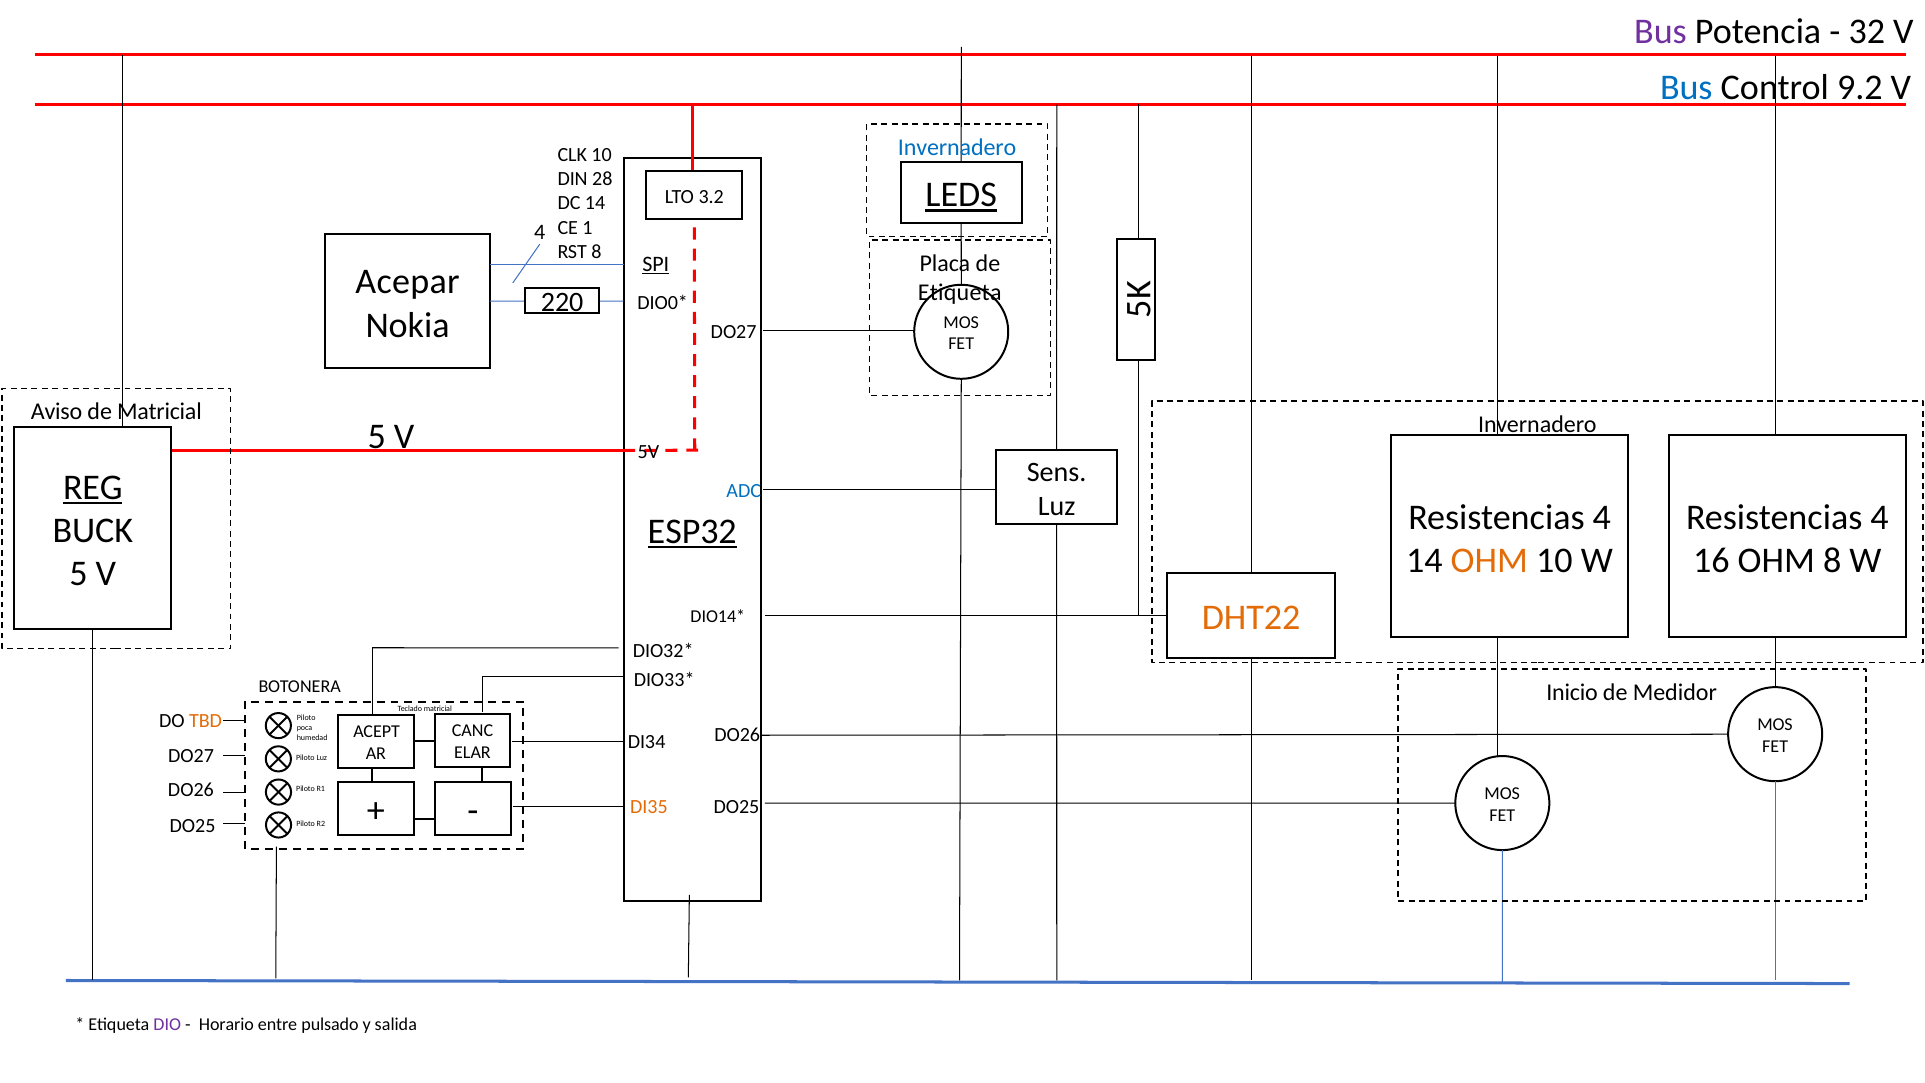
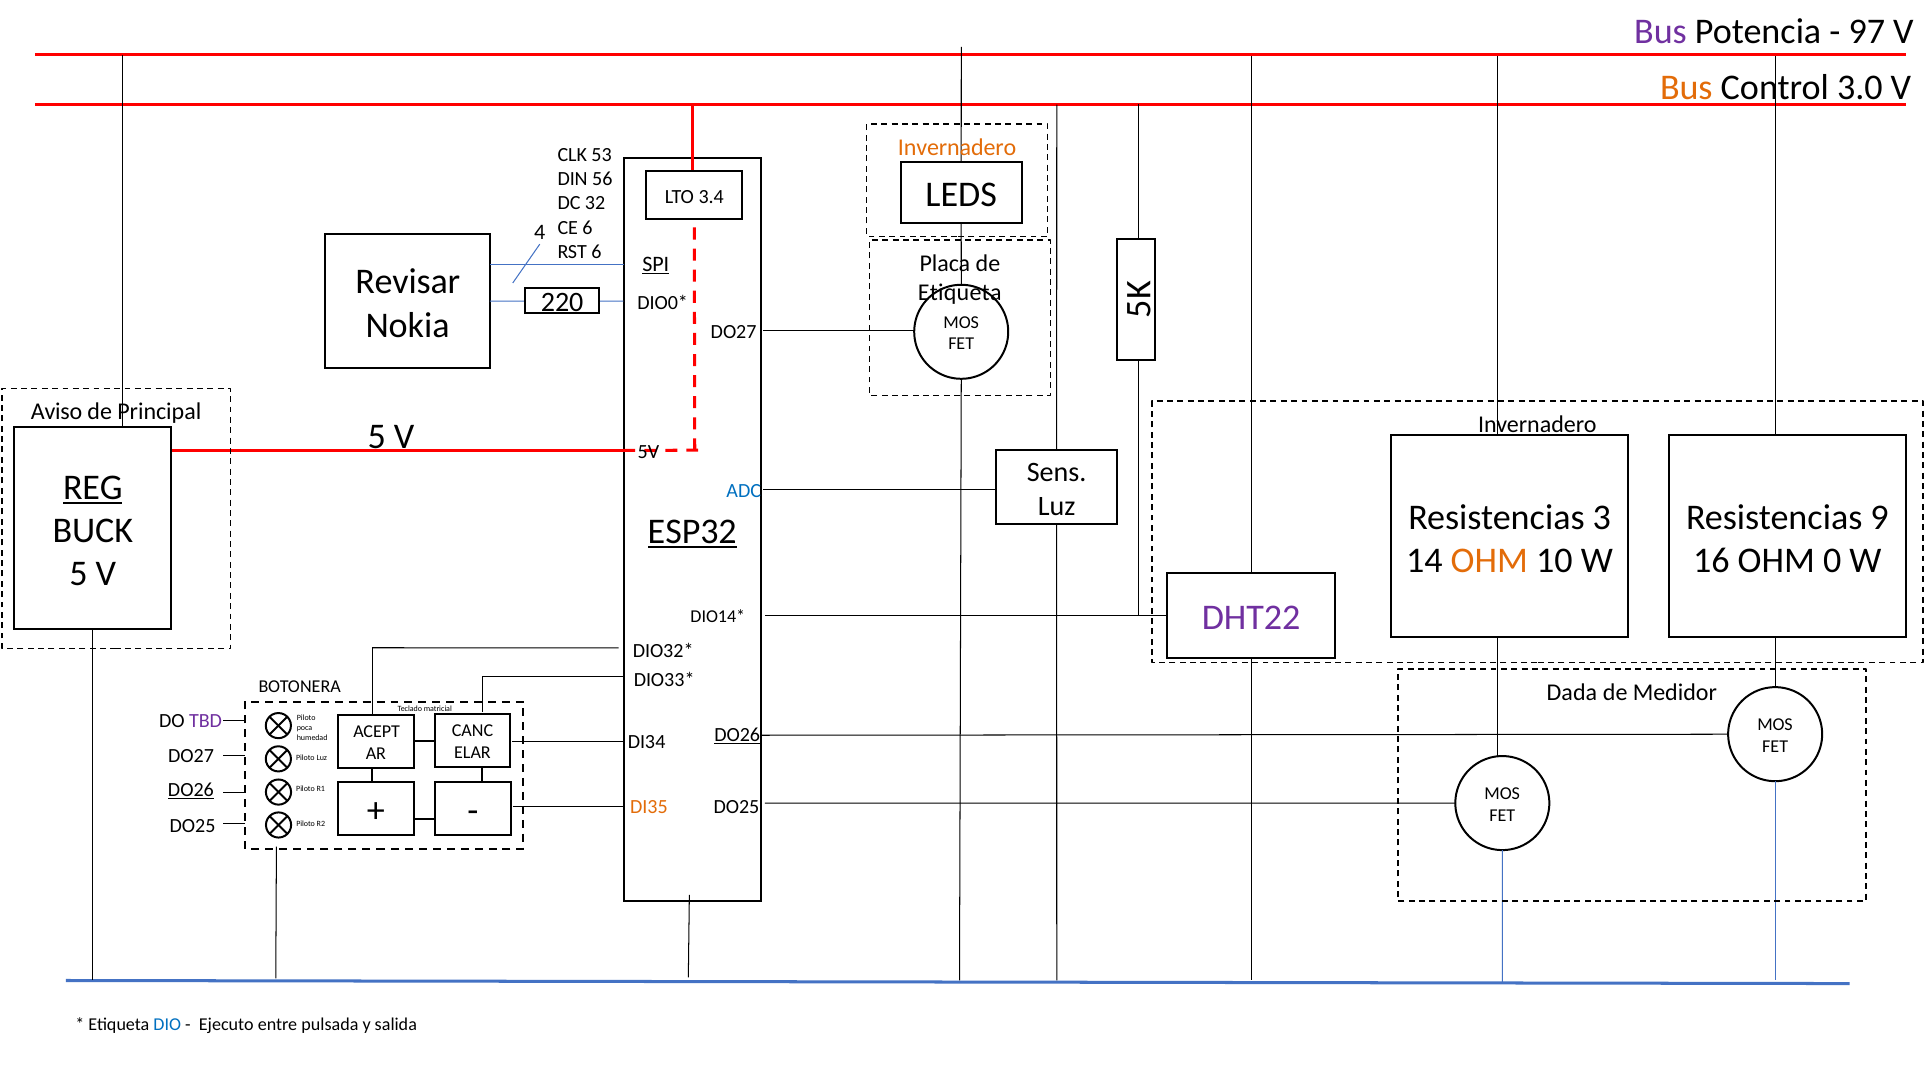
32: 32 -> 97 (1867, 31)
Bus colour: blue -> orange (1686, 87)
9.2: 9.2 -> 3.0 (1860, 87)
Invernadero colour: blue -> orange (957, 147)
CLK 10: 10 -> 53 (602, 155)
28: 28 -> 56 (602, 179)
LEDS underline: present -> none (961, 195)
3.2: 3.2 -> 3.4 (711, 197)
DC 14: 14 -> 32 (595, 203)
CE 1: 1 -> 6 (587, 227)
RST 8: 8 -> 6 (596, 251)
Acepar: Acepar -> Revisar (408, 282)
de Matricial: Matricial -> Principal (159, 412)
4: 4 -> 3 (1602, 517)
4: 4 -> 9 (1880, 517)
OHM 8: 8 -> 0 (1832, 560)
DHT22 colour: orange -> purple (1251, 618)
Inicio: Inicio -> Dada (1572, 692)
TBD colour: orange -> purple (206, 720)
DO26 underline: none -> present (737, 735)
DO26 underline: none -> present (191, 790)
DIO colour: purple -> blue (167, 1024)
Horario: Horario -> Ejecuto (226, 1024)
pulsado: pulsado -> pulsada (330, 1024)
